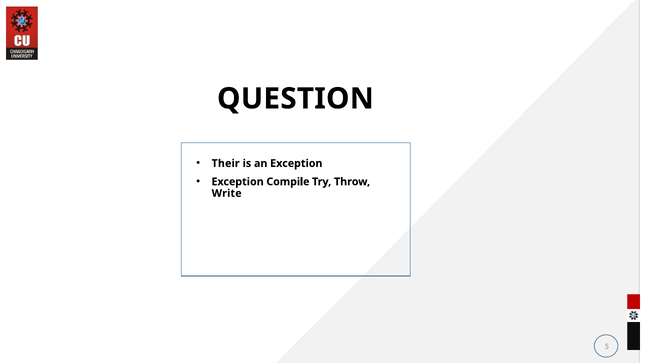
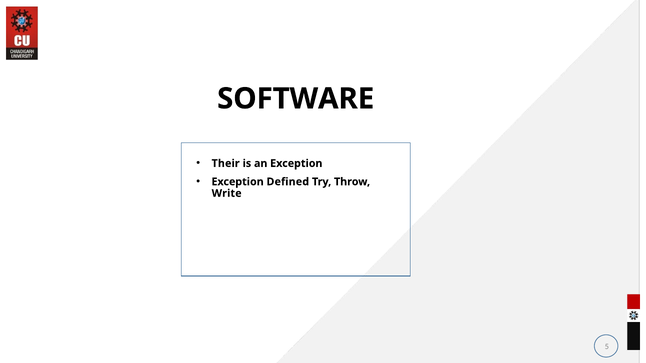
QUESTION: QUESTION -> SOFTWARE (296, 99)
Compile: Compile -> Defined (288, 182)
